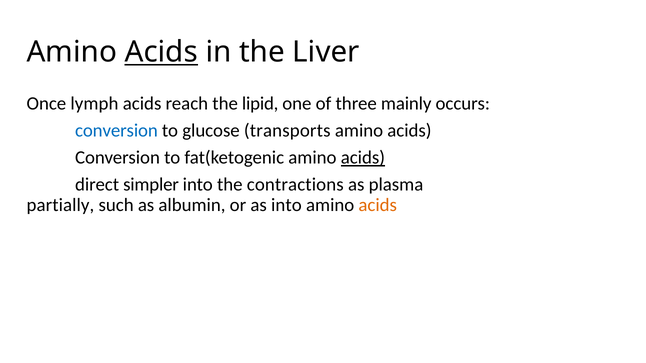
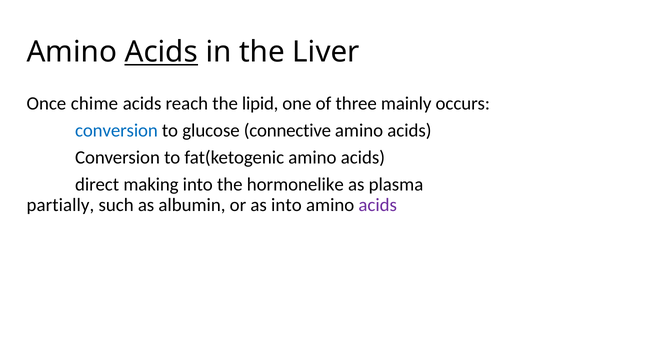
lymph: lymph -> chime (94, 104)
transports: transports -> connective (287, 131)
acids underline: present -> none (363, 158)
simpler: simpler -> making (151, 185)
contractions: contractions -> hormonelike (295, 185)
acids colour: orange -> purple (378, 205)
